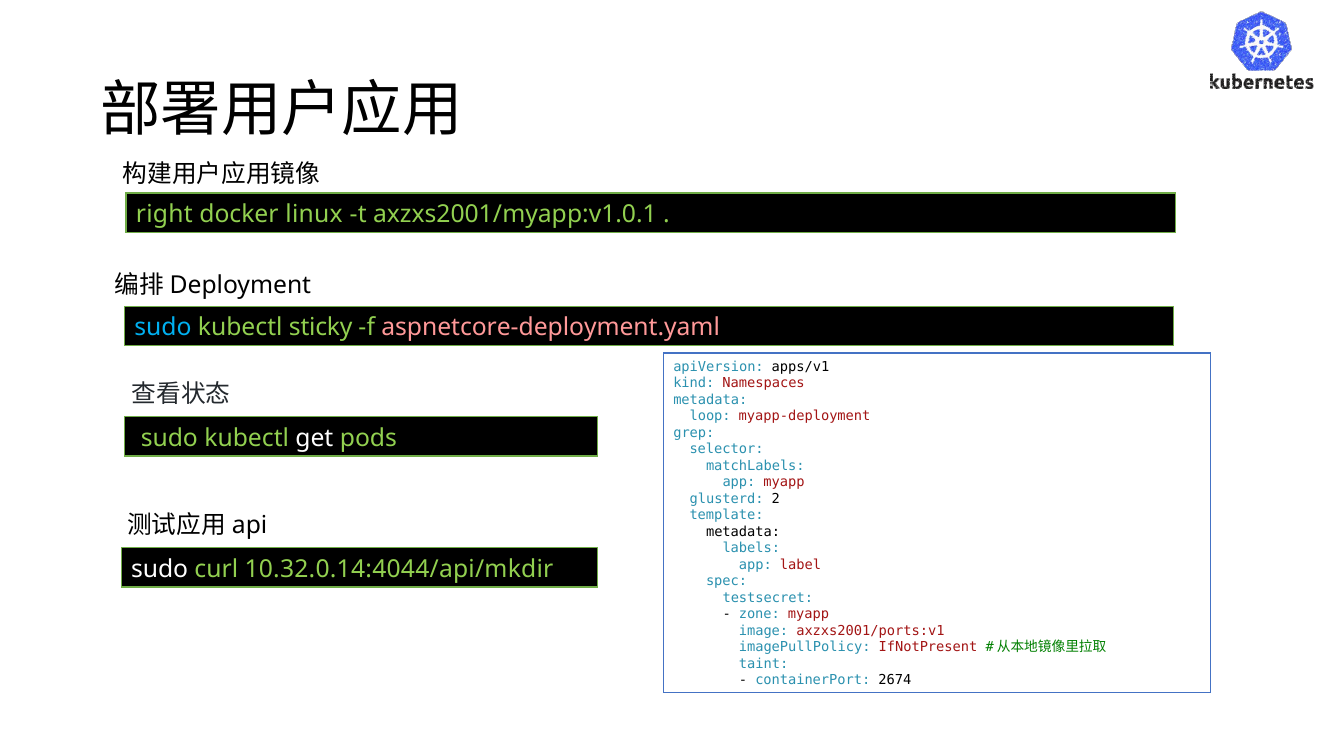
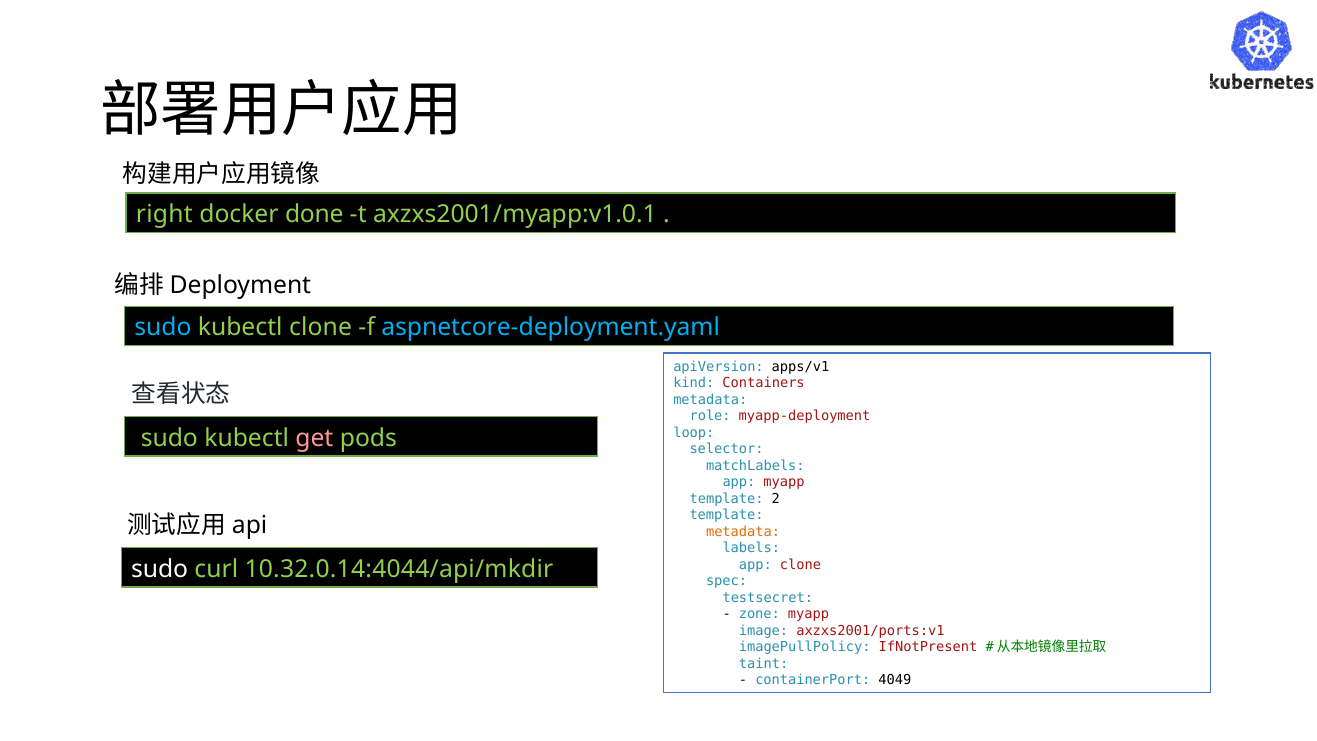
linux: linux -> done (314, 215)
kubectl sticky: sticky -> clone (320, 328)
aspnetcore-deployment.yaml colour: pink -> light blue (551, 328)
Namespaces: Namespaces -> Containers (764, 383)
loop: loop -> role (710, 416)
grep: grep -> loop (694, 433)
get colour: white -> pink (314, 438)
glusterd: glusterd -> template (727, 499)
metadata colour: black -> orange (743, 532)
app label: label -> clone (800, 565)
2674: 2674 -> 4049 (895, 680)
